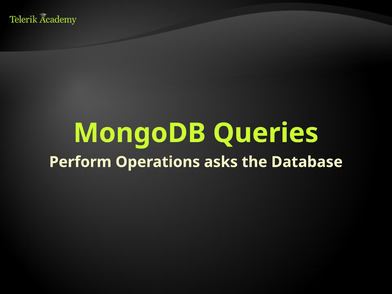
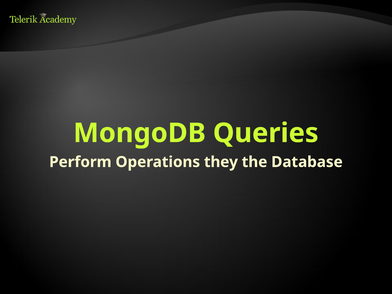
asks: asks -> they (221, 162)
